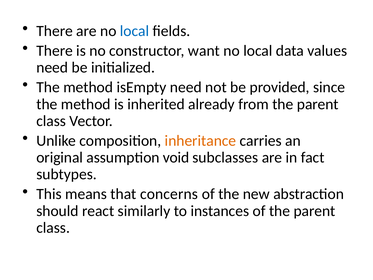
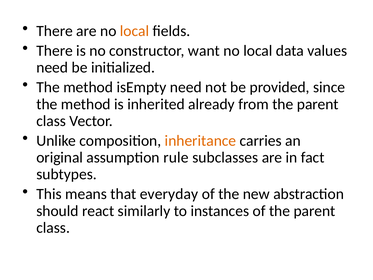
local colour: blue -> orange (135, 31)
void: void -> rule (176, 157)
concerns: concerns -> everyday (169, 194)
